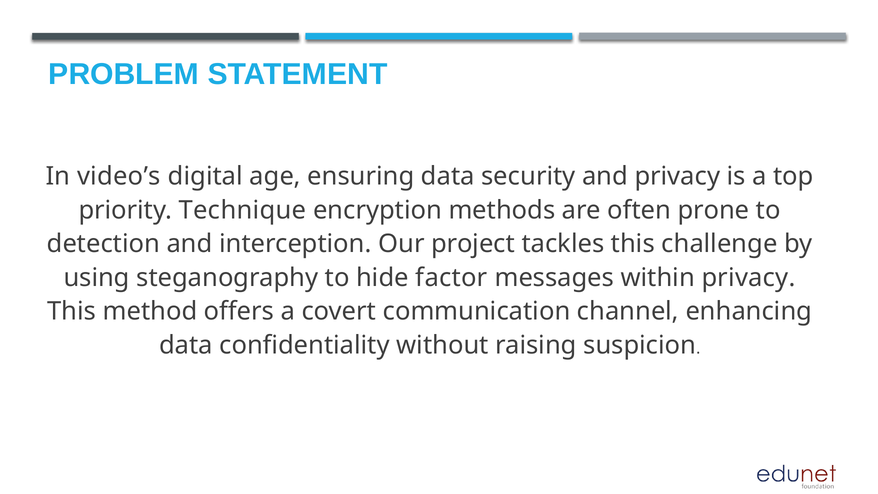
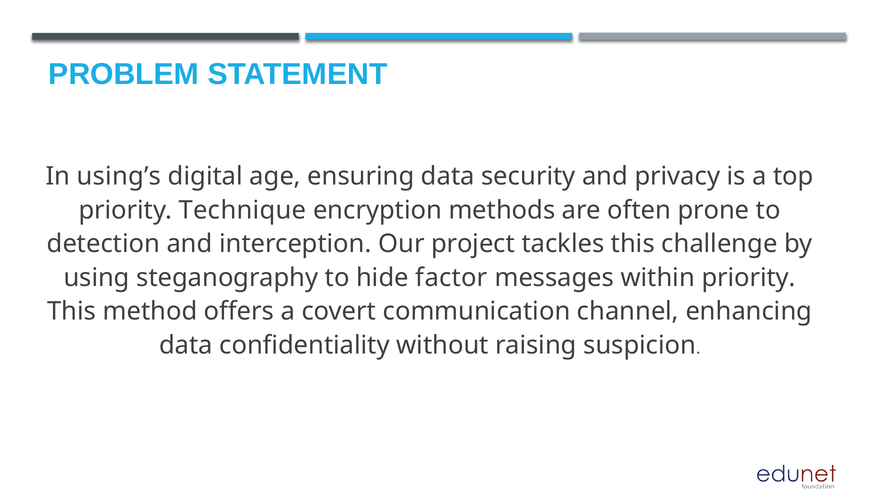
video’s: video’s -> using’s (119, 176)
within privacy: privacy -> priority (749, 278)
